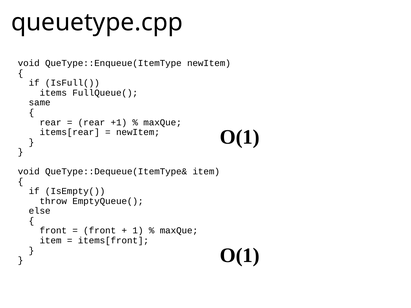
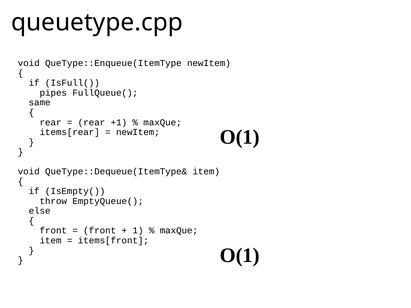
items: items -> pipes (53, 93)
